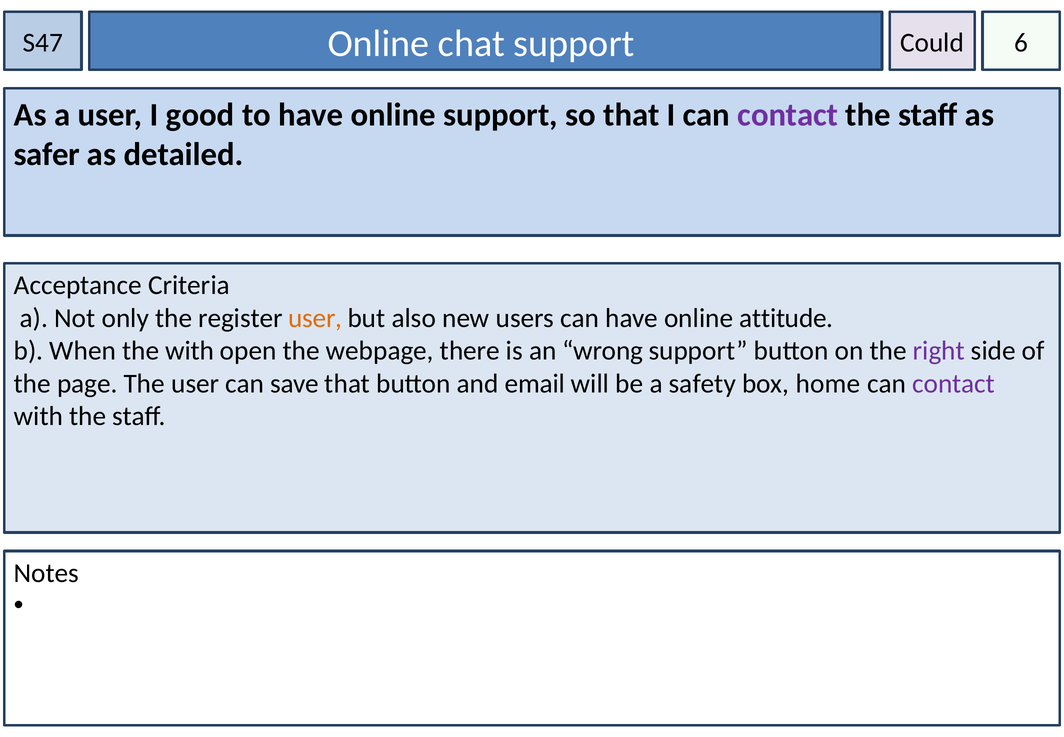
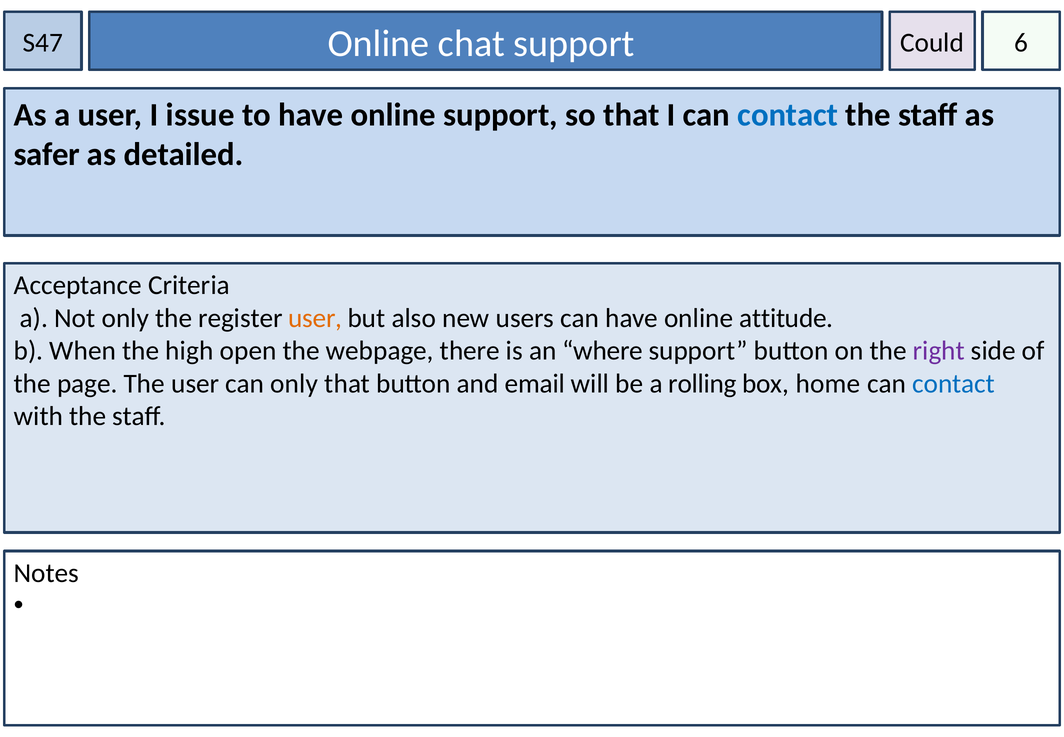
good: good -> issue (200, 115)
contact colour: purple -> blue (788, 115)
the with: with -> high (189, 351)
wrong: wrong -> where (603, 351)
can save: save -> only (294, 384)
safety: safety -> rolling (702, 384)
contact colour: purple -> blue (954, 384)
